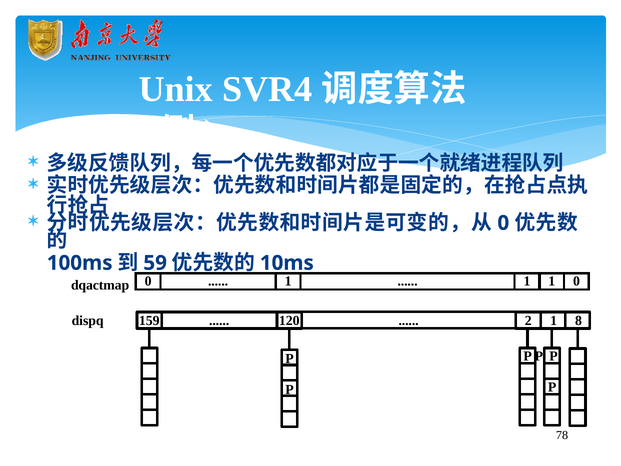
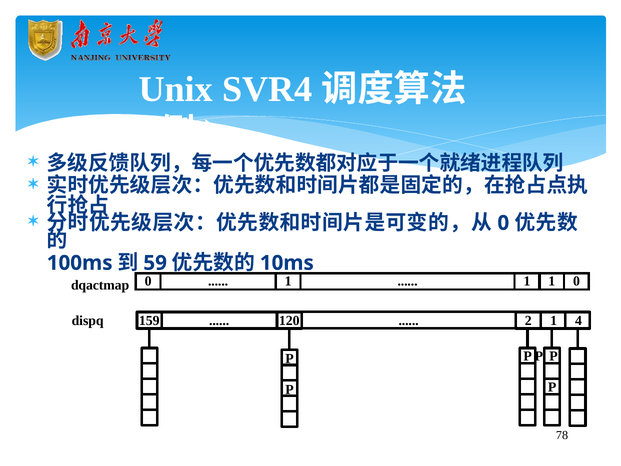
8: 8 -> 4 (578, 321)
